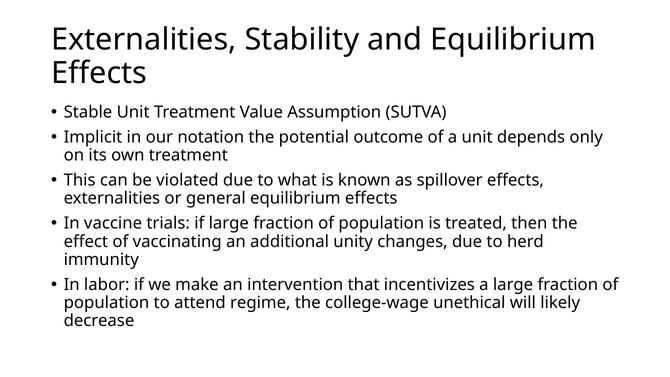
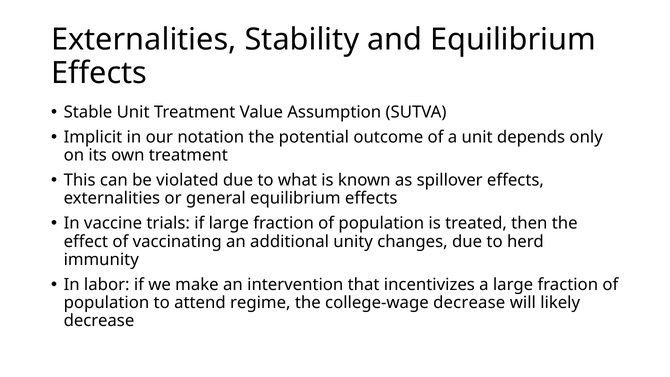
college-wage unethical: unethical -> decrease (469, 303)
